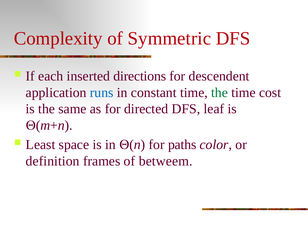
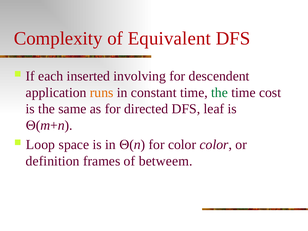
Symmetric: Symmetric -> Equivalent (169, 38)
directions: directions -> involving (140, 76)
runs colour: blue -> orange (102, 93)
Least: Least -> Loop (40, 145)
for paths: paths -> color (182, 145)
